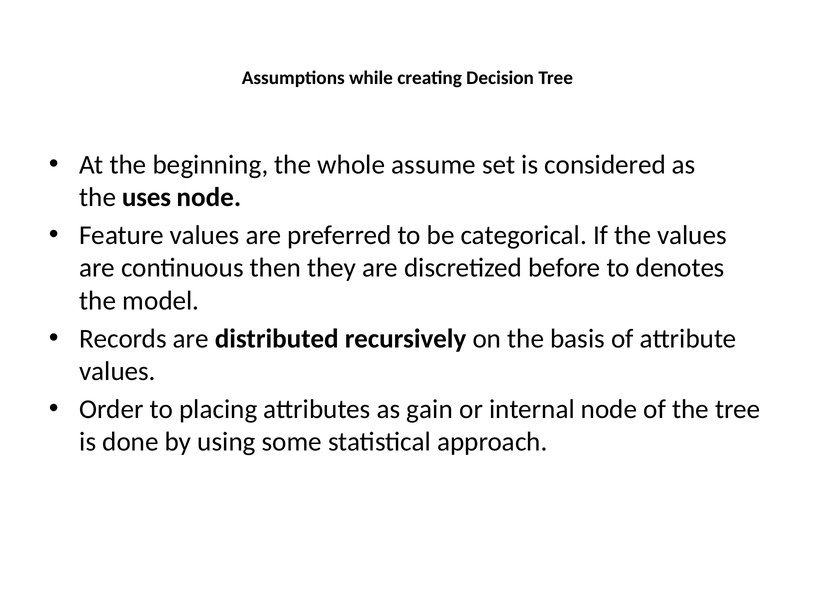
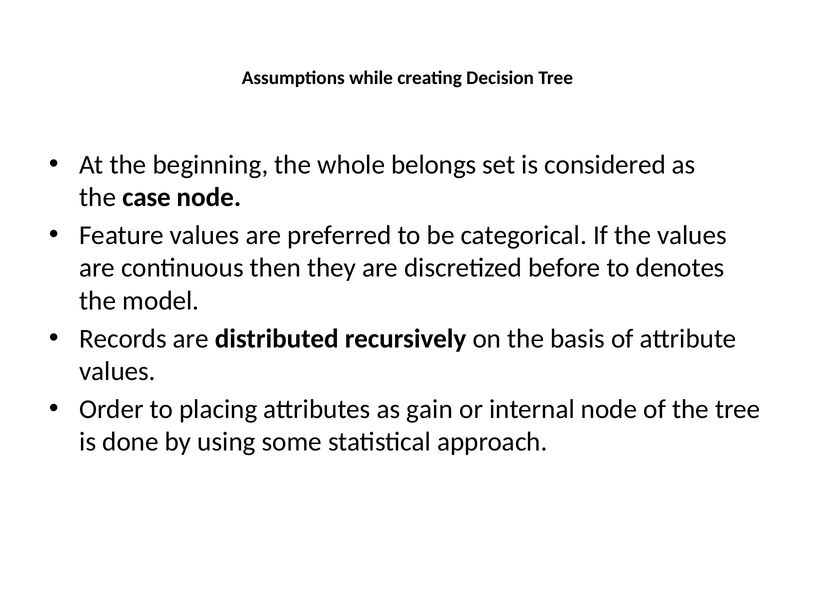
assume: assume -> belongs (434, 165)
uses: uses -> case (146, 198)
